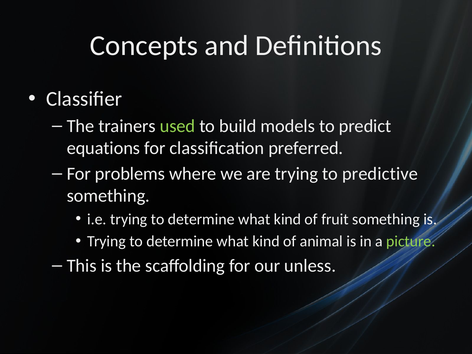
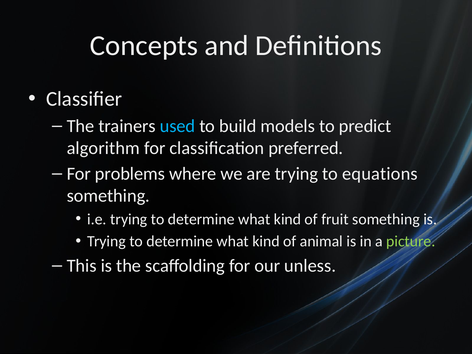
used colour: light green -> light blue (177, 126)
equations: equations -> algorithm (103, 148)
predictive: predictive -> equations (380, 174)
